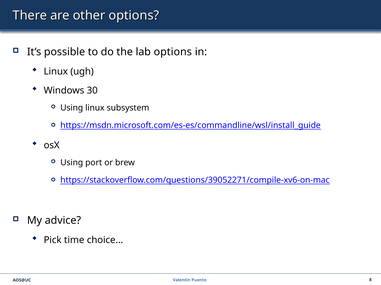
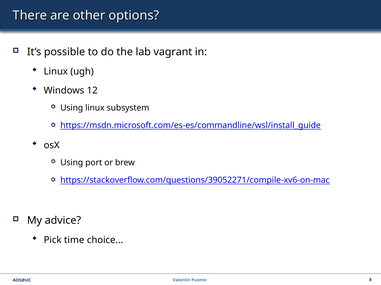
lab options: options -> vagrant (173, 52)
30: 30 -> 12 (92, 91)
